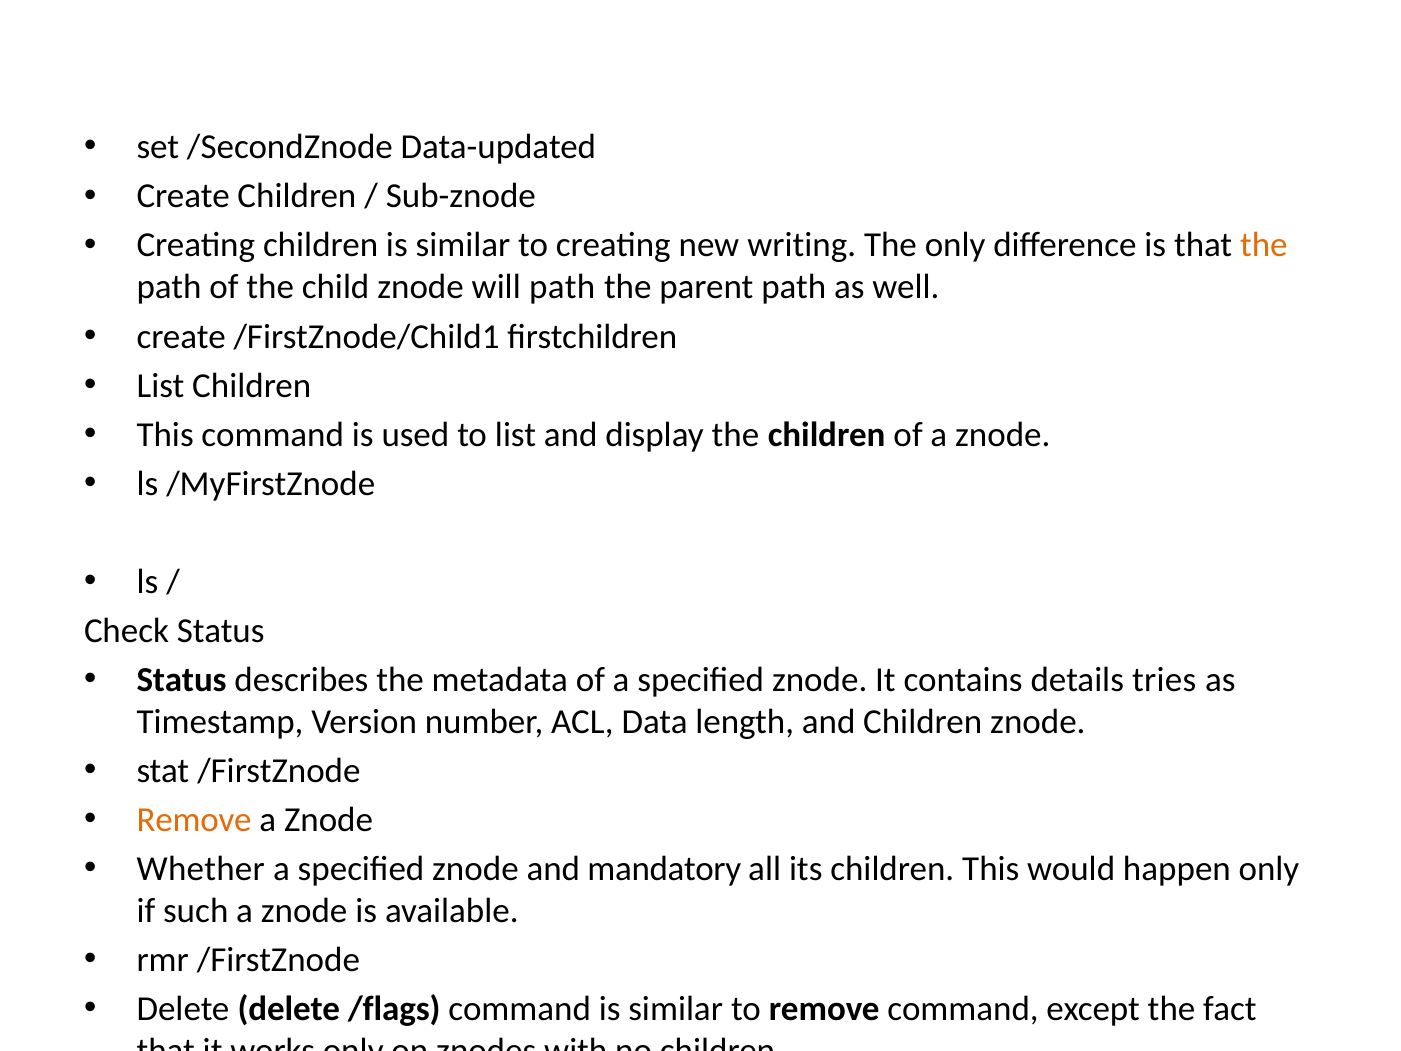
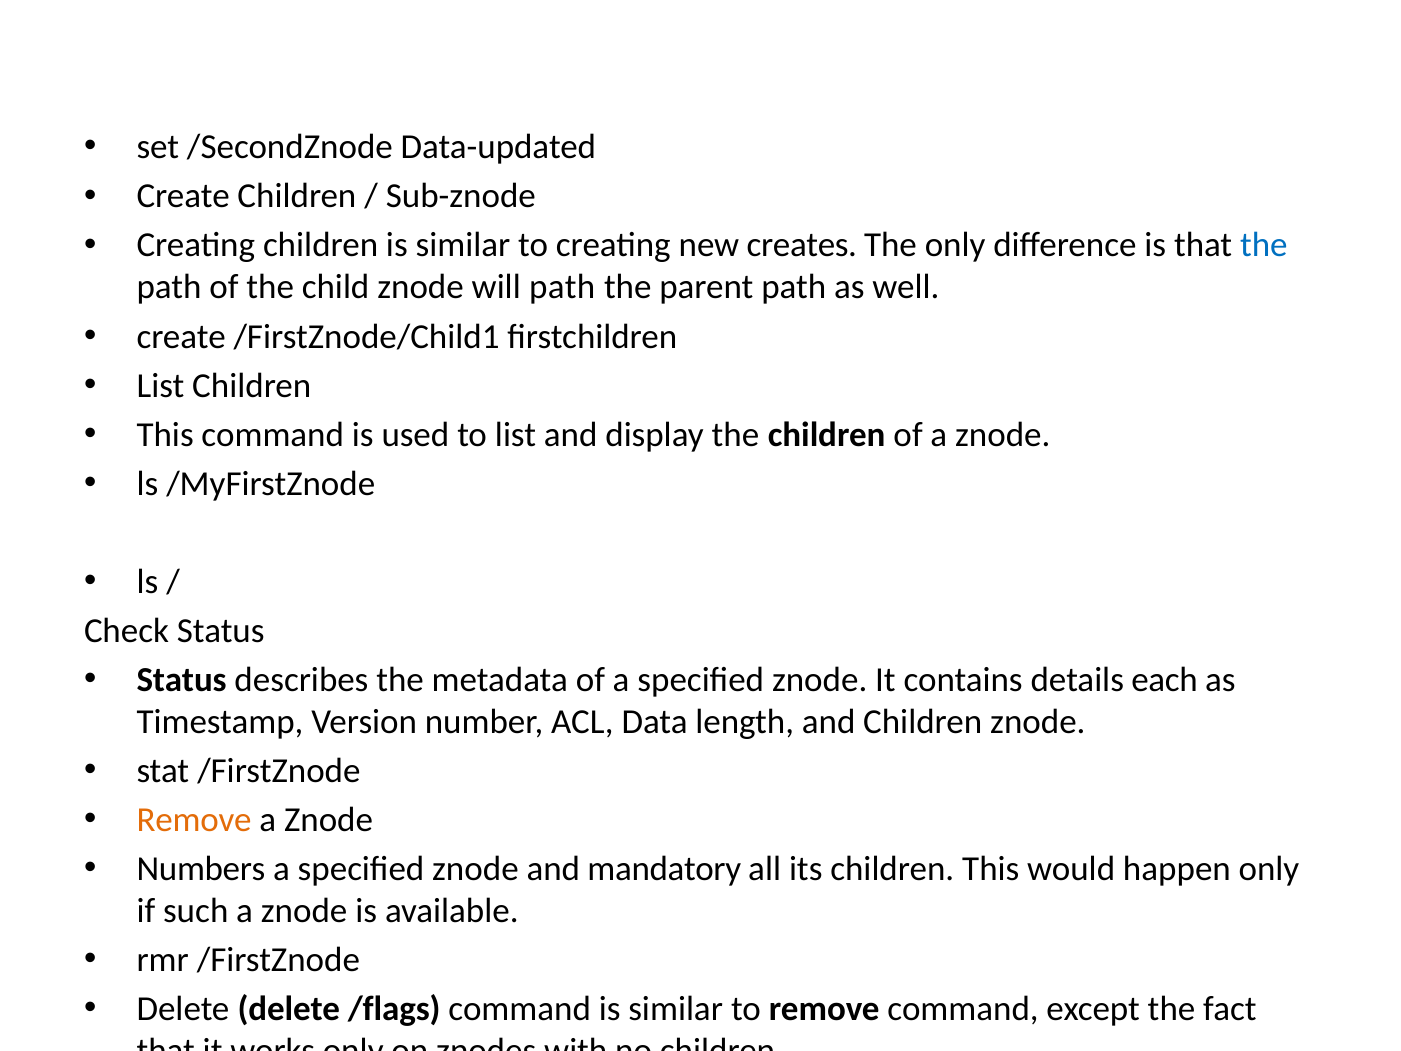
writing: writing -> creates (802, 245)
the colour: orange -> blue (1264, 245)
tries: tries -> each (1165, 680)
Whether: Whether -> Numbers (201, 869)
